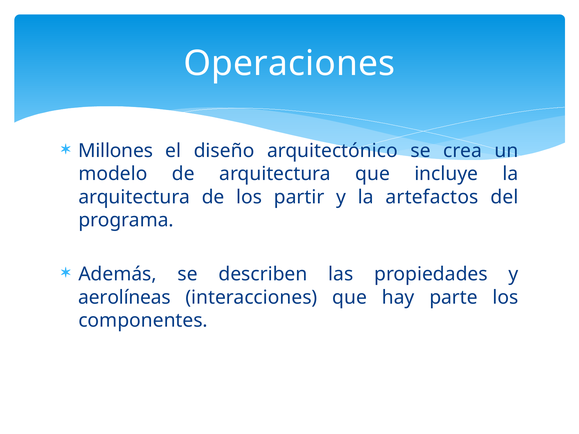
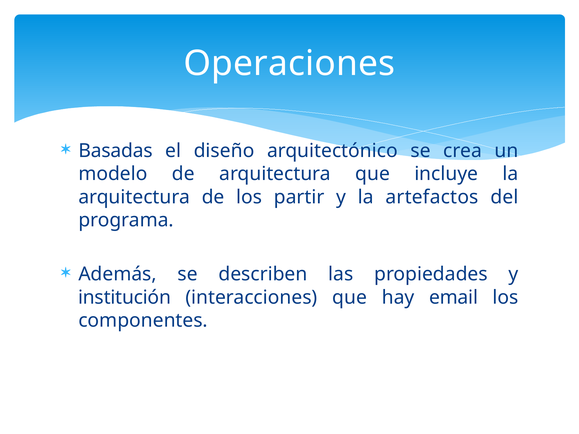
Millones: Millones -> Basadas (116, 151)
aerolíneas: aerolíneas -> institución (125, 298)
parte: parte -> email (454, 298)
